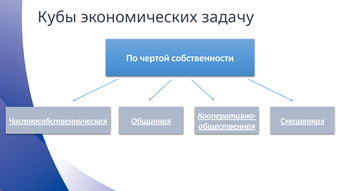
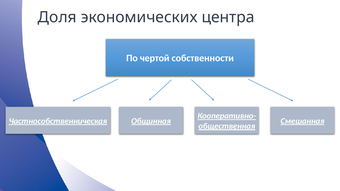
Кубы: Кубы -> Доля (57, 17)
задачу: задачу -> центра (228, 17)
